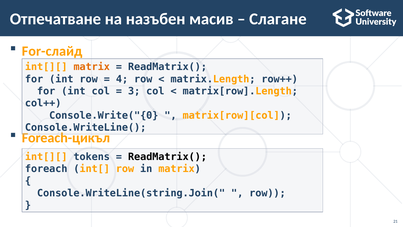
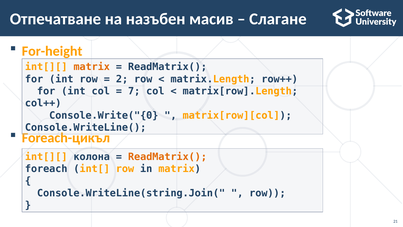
For-слайд: For-слайд -> For-height (52, 51)
4: 4 -> 2 (122, 79)
3: 3 -> 7 (134, 91)
tokens: tokens -> колона (92, 157)
ReadMatrix( colour: black -> orange (167, 157)
